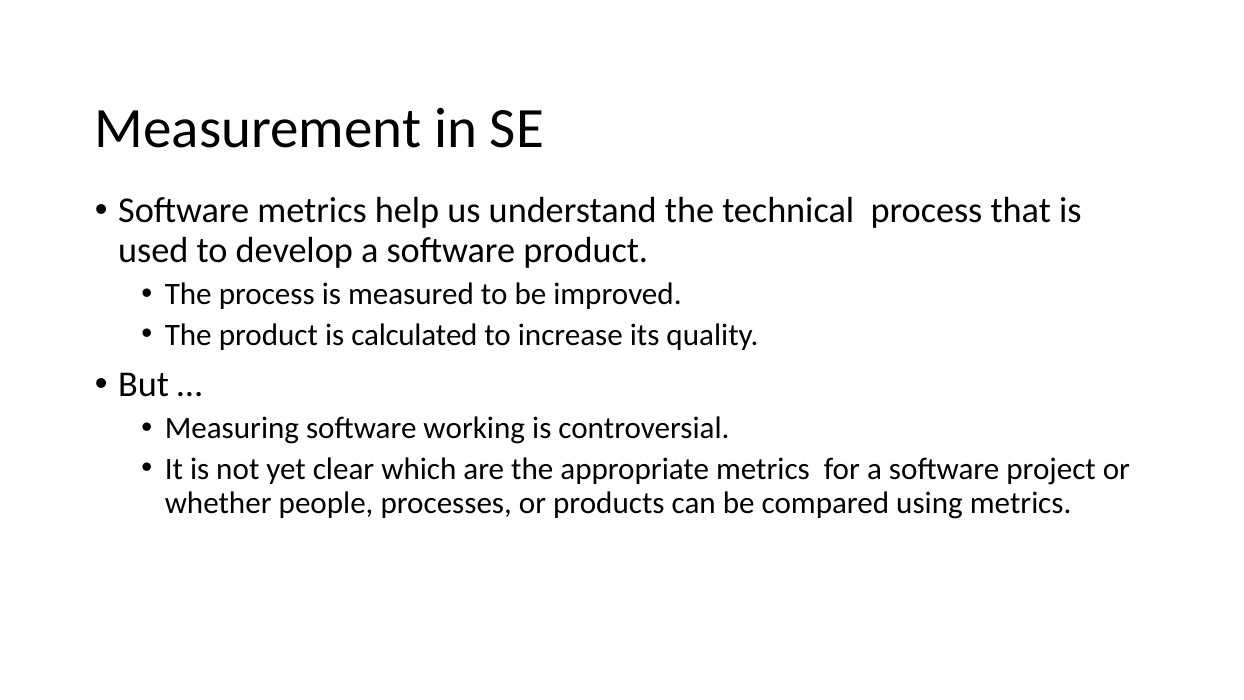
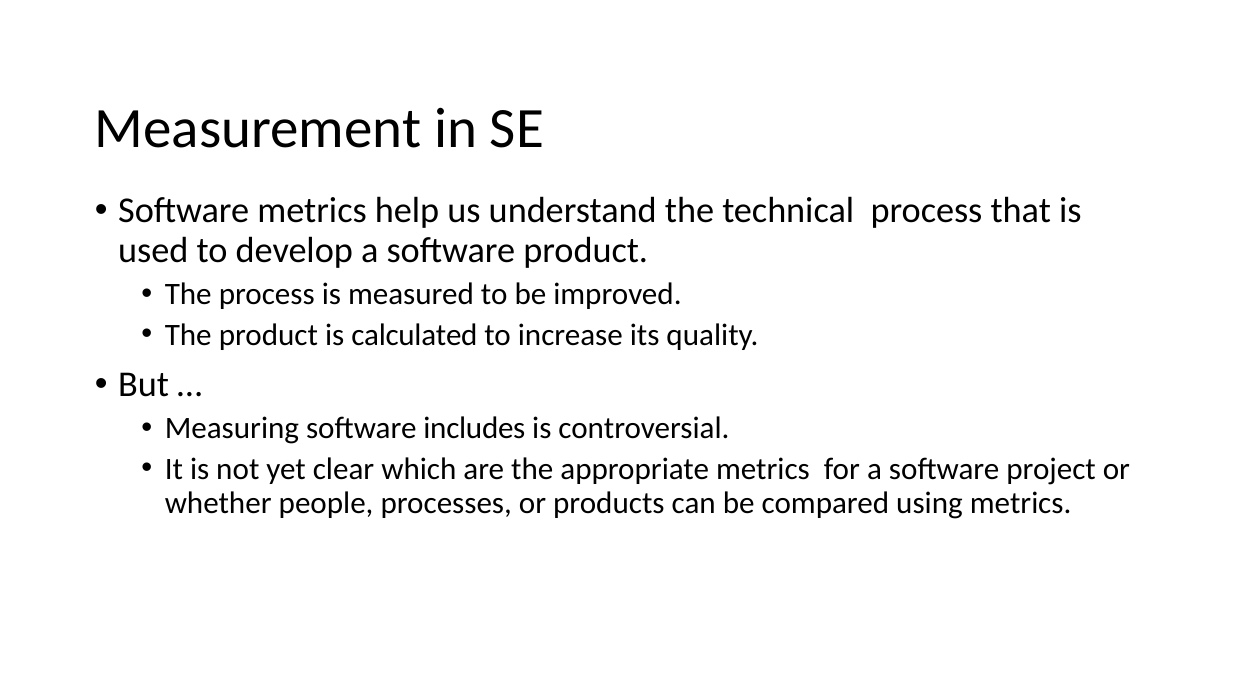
working: working -> includes (474, 428)
